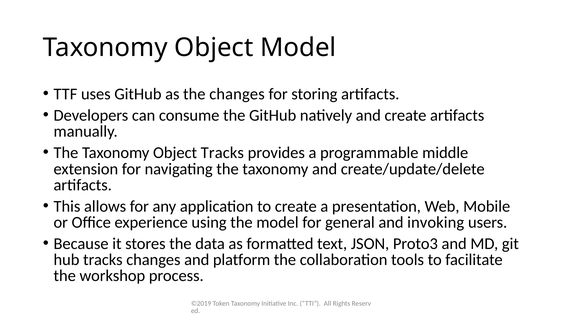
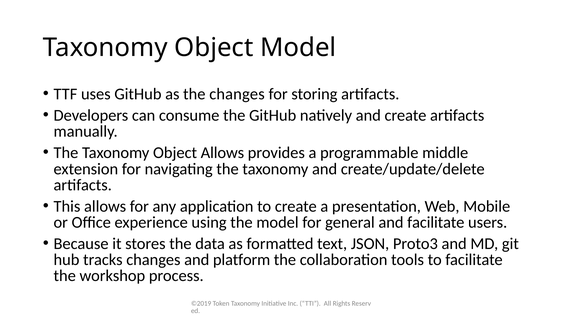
Object Tracks: Tracks -> Allows (222, 153)
and invoking: invoking -> facilitate (436, 222)
